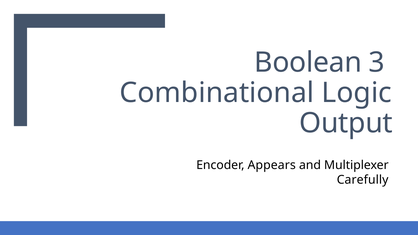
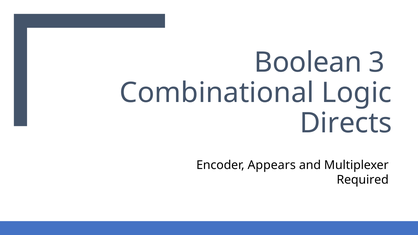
Output: Output -> Directs (346, 123)
Carefully: Carefully -> Required (363, 180)
